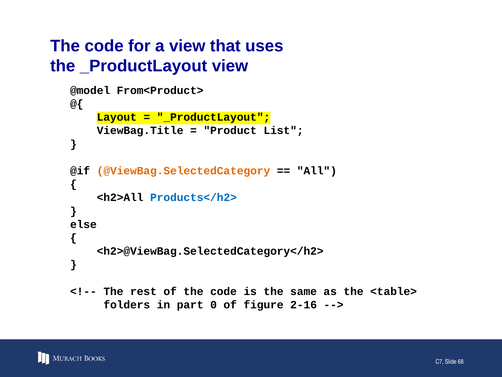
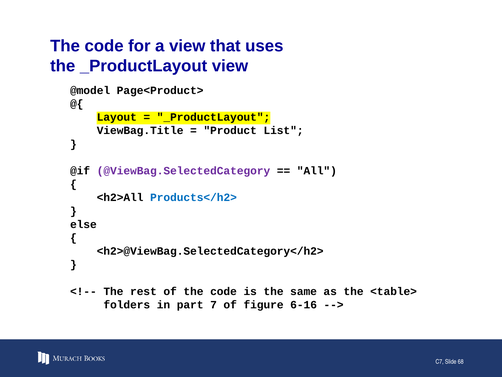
From<Product>: From<Product> -> Page<Product> (160, 90)
@ViewBag.SelectedCategory colour: orange -> purple (183, 171)
0: 0 -> 7 (214, 304)
2-16: 2-16 -> 6-16 (304, 304)
